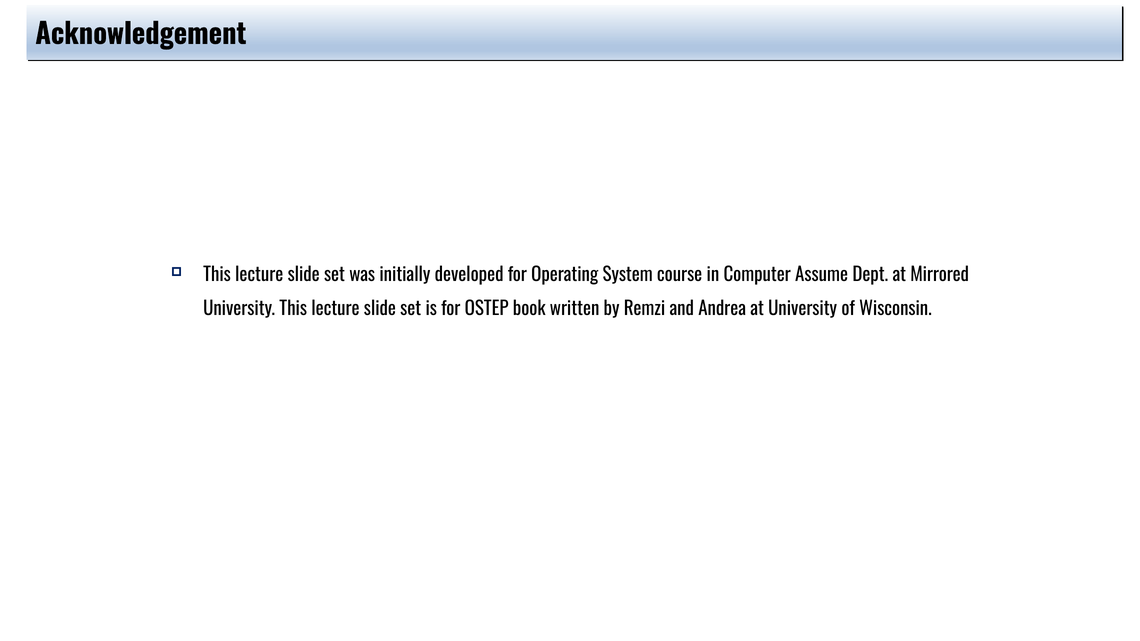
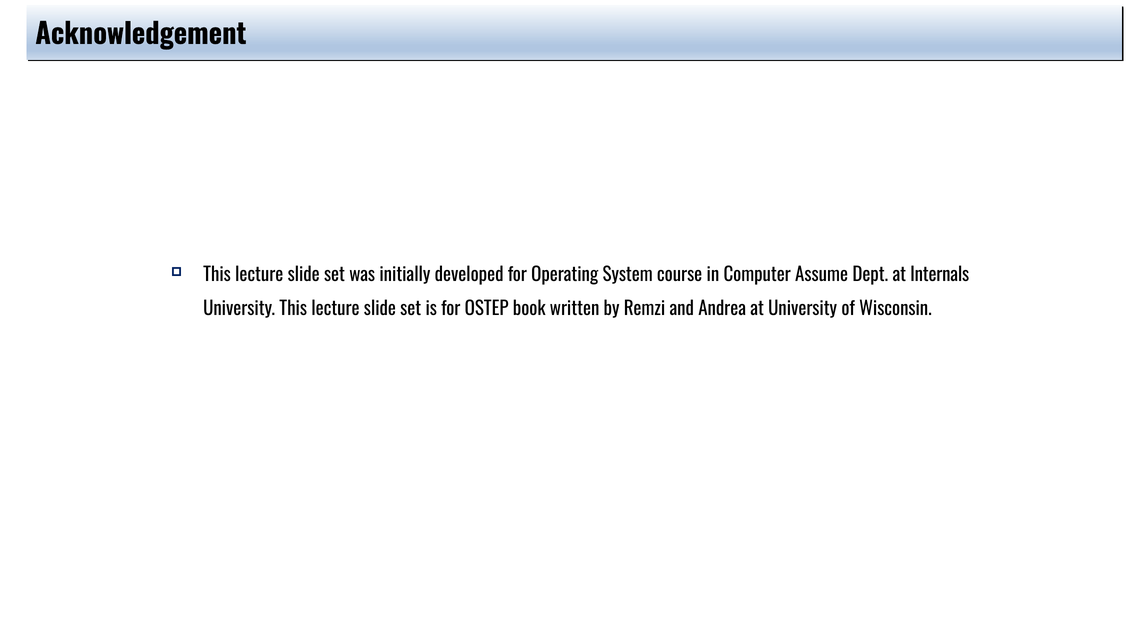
Mirrored: Mirrored -> Internals (940, 275)
